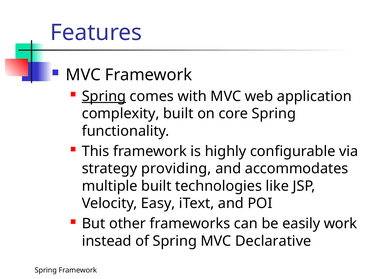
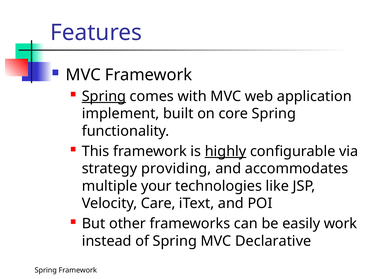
complexity: complexity -> implement (121, 113)
highly underline: none -> present (226, 151)
multiple built: built -> your (156, 186)
Easy: Easy -> Care (158, 203)
